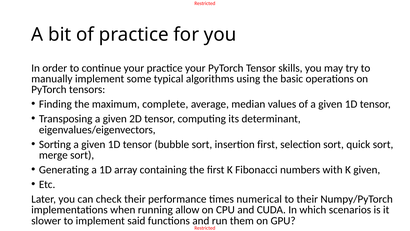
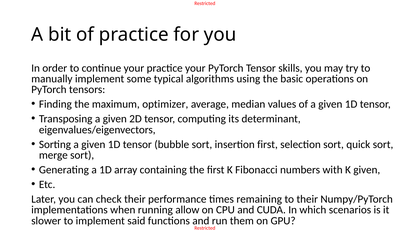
complete: complete -> optimizer (165, 104)
numerical: numerical -> remaining (259, 199)
